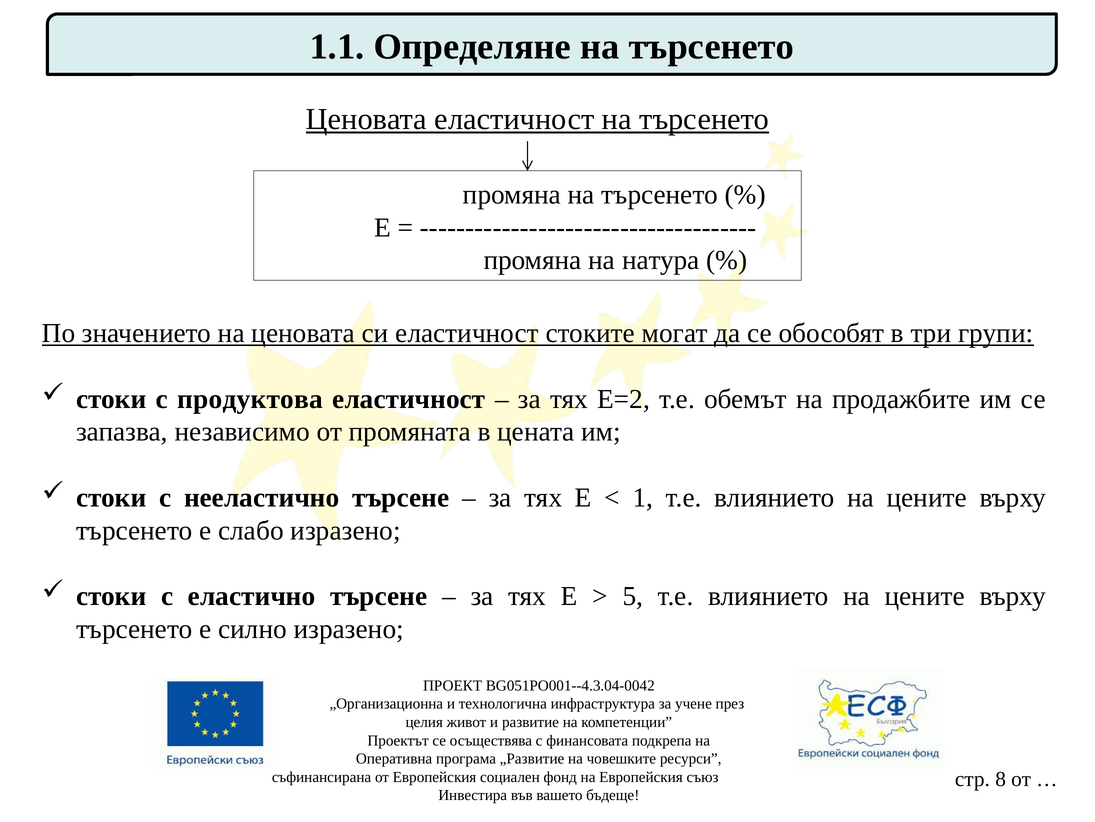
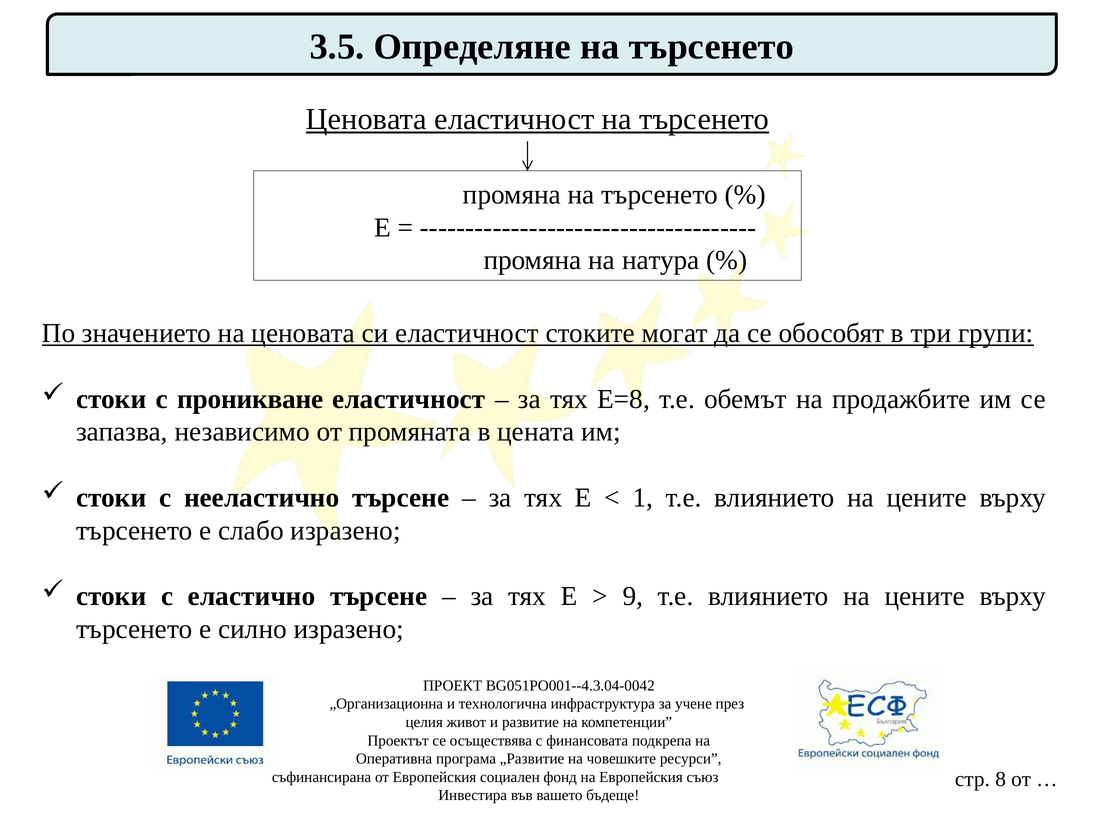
1.1: 1.1 -> 3.5 (337, 47)
продуктова: продуктова -> проникване (250, 399)
Е=2: Е=2 -> Е=8 (624, 399)
5: 5 -> 9 (633, 596)
